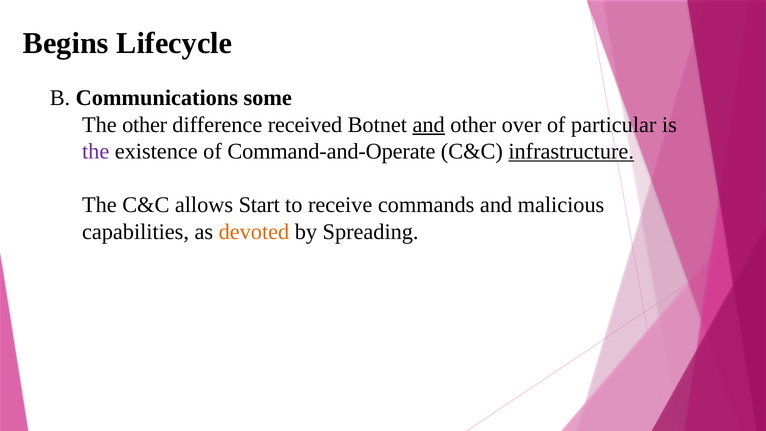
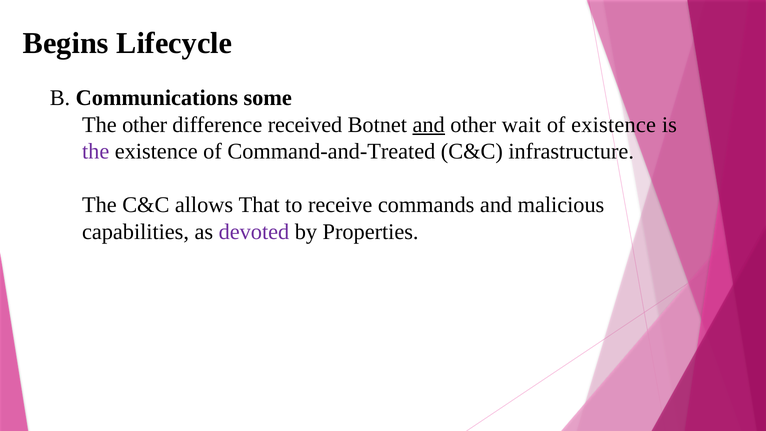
over: over -> wait (521, 125)
of particular: particular -> existence (614, 125)
Command-and-Operate: Command-and-Operate -> Command-and-Treated (331, 151)
infrastructure underline: present -> none (571, 151)
Start: Start -> That (259, 205)
devoted colour: orange -> purple (254, 232)
Spreading: Spreading -> Properties (371, 232)
